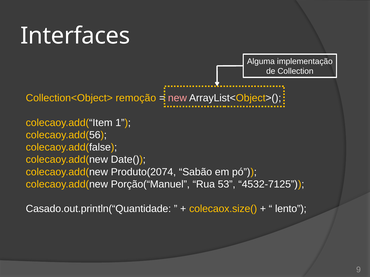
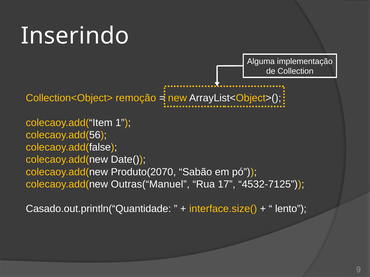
Interfaces: Interfaces -> Inserindo (75, 36)
new colour: pink -> yellow (177, 98)
Produto(2074: Produto(2074 -> Produto(2070 (143, 172)
Porção(“Manuel: Porção(“Manuel -> Outras(“Manuel (150, 185)
53: 53 -> 17 (227, 185)
colecaox.size(: colecaox.size( -> interface.size( (223, 209)
